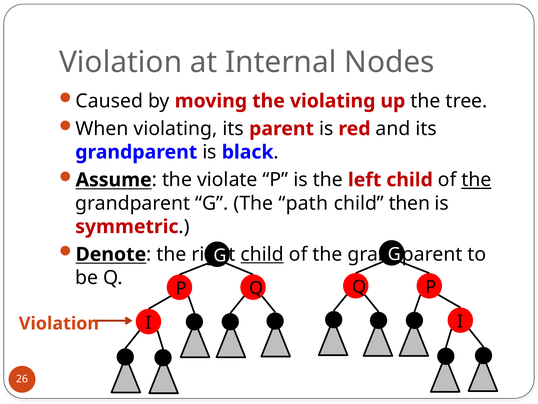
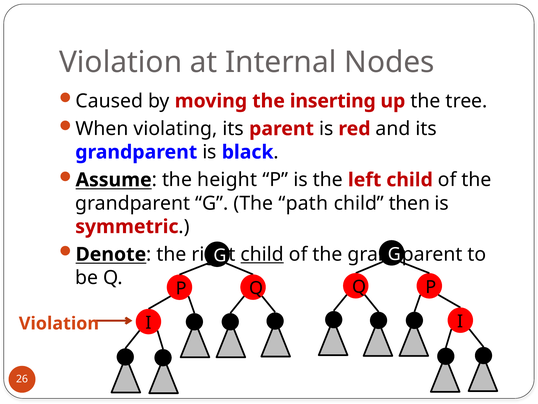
the violating: violating -> inserting (333, 101)
violate: violate -> height (227, 180)
the underline: present -> none (476, 180)
